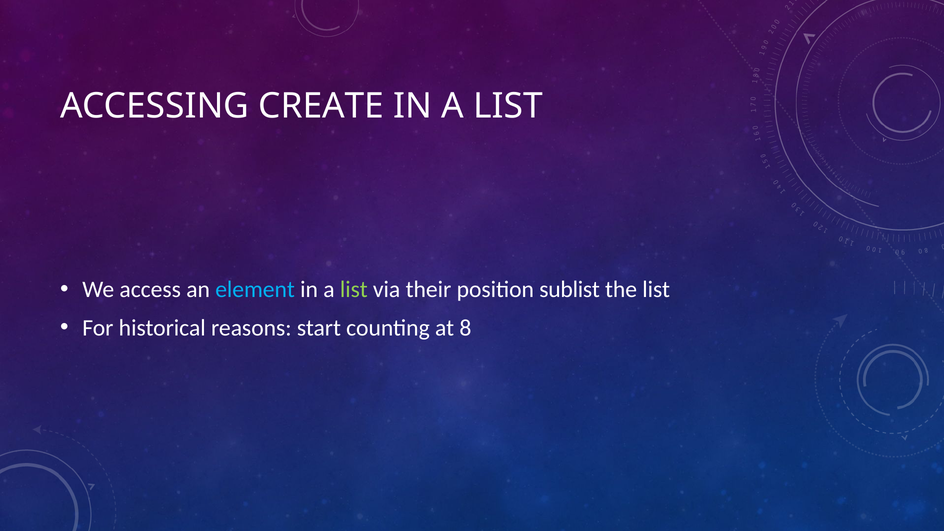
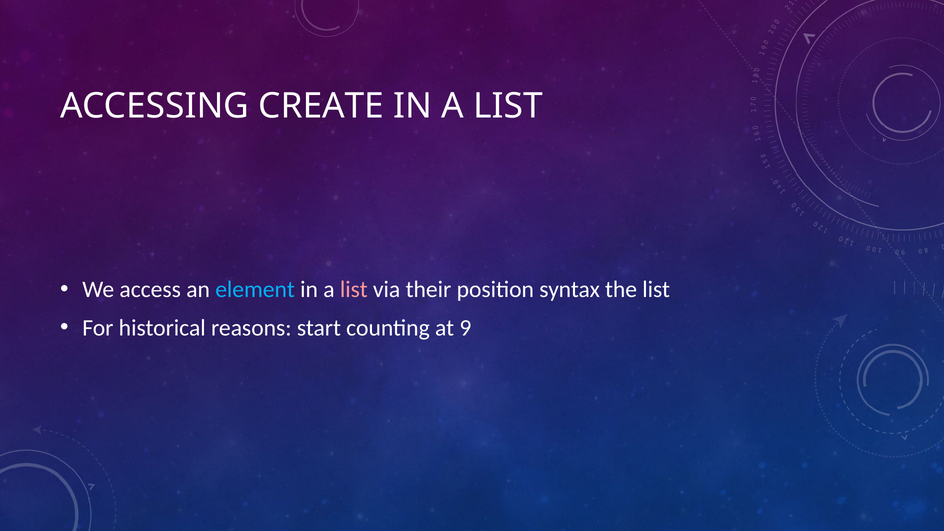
list colour: light green -> pink (354, 290)
sublist: sublist -> syntax (570, 290)
8: 8 -> 9 (465, 328)
